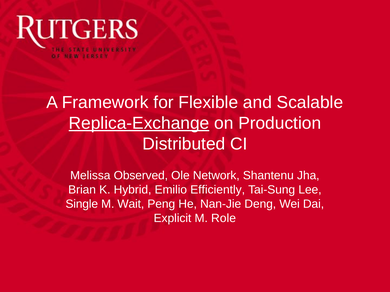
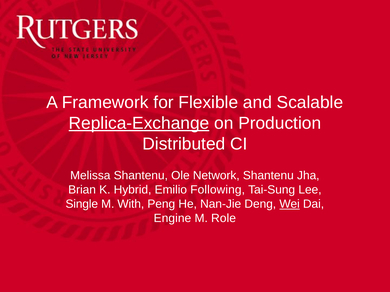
Melissa Observed: Observed -> Shantenu (141, 176)
Efficiently: Efficiently -> Following (218, 190)
Wait: Wait -> With (131, 204)
Wei underline: none -> present (290, 204)
Explicit: Explicit -> Engine (172, 219)
